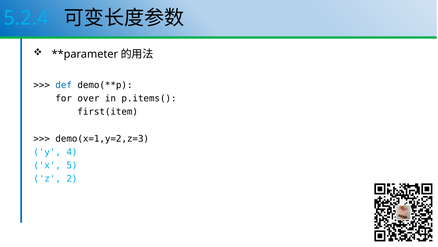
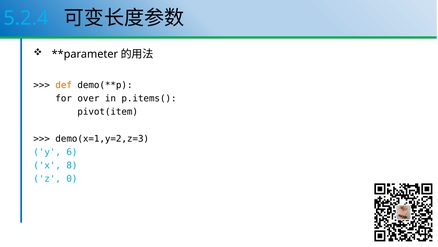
def colour: blue -> orange (64, 85)
first(item: first(item -> pivot(item (108, 112)
4: 4 -> 6 (72, 152)
5: 5 -> 8 (72, 165)
2: 2 -> 0 (72, 178)
